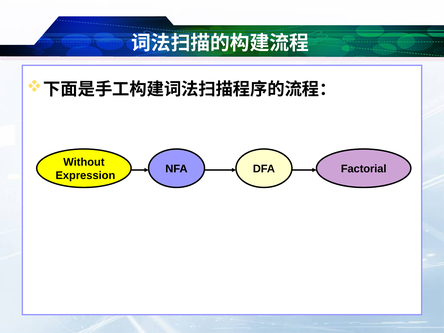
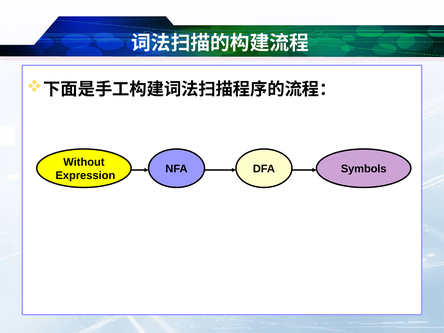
Factorial: Factorial -> Symbols (364, 169)
